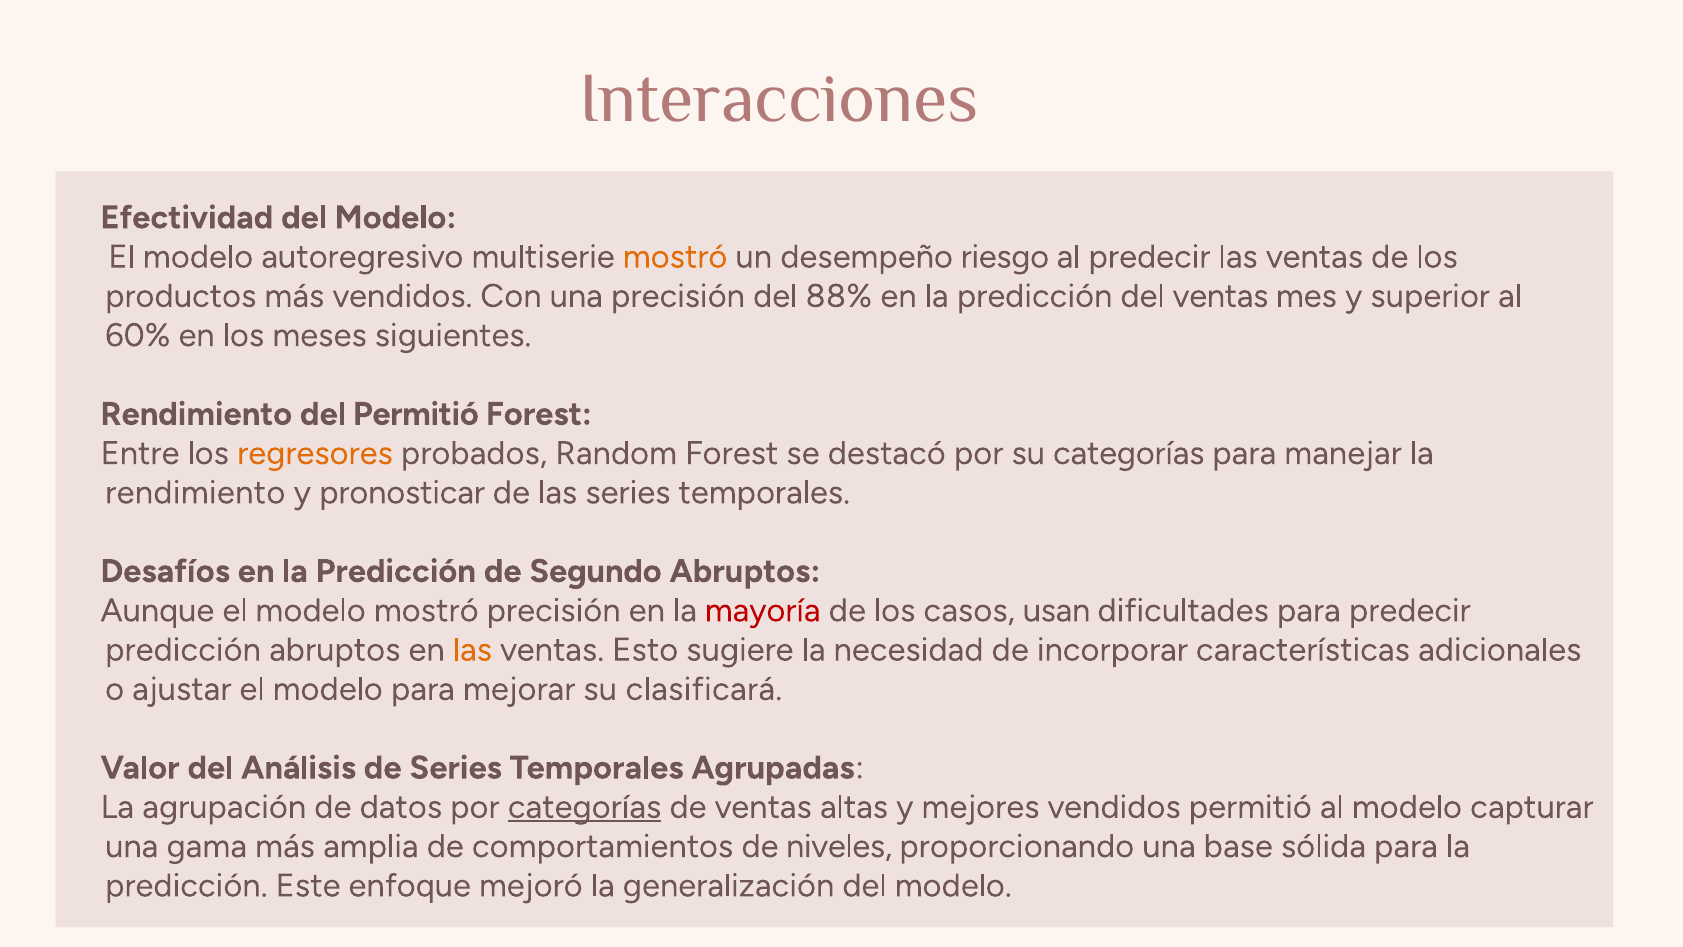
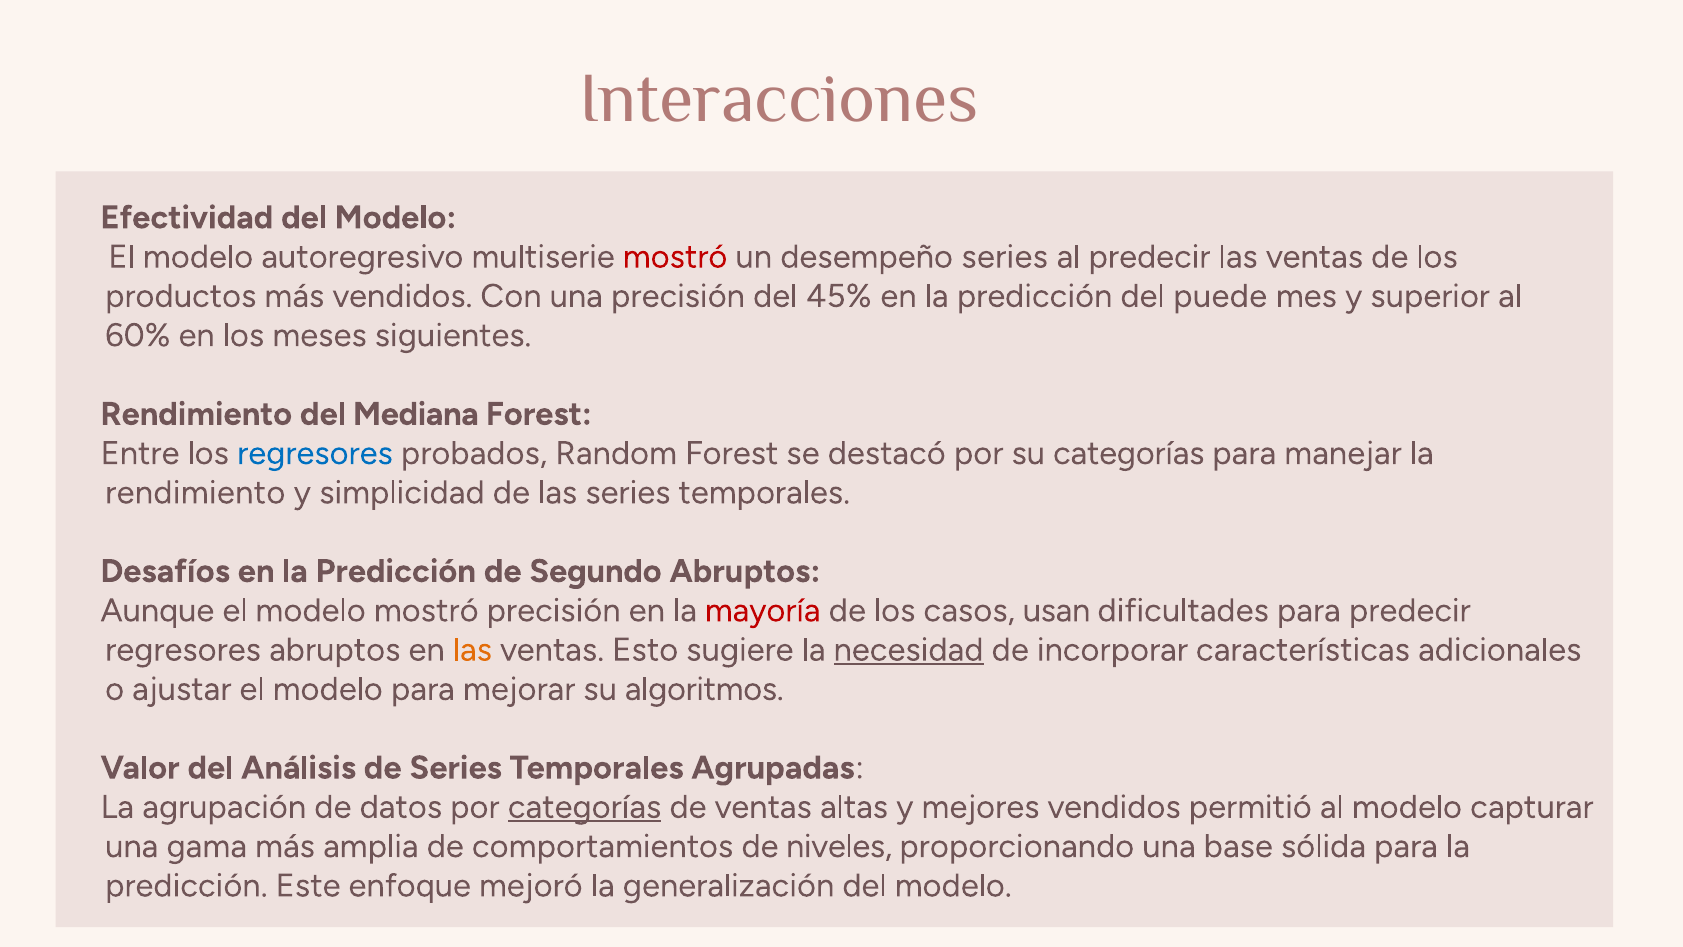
mostró colour: orange -> red (675, 257)
desempeño riesgo: riesgo -> series (1005, 257)
88%: 88% -> 45% (839, 296)
del ventas: ventas -> puede (1220, 296)
del Permitió: Permitió -> Mediana (416, 414)
regresores colour: orange -> blue (315, 453)
pronosticar: pronosticar -> simplicidad (402, 492)
predicción: predicción -> regresores (183, 650)
necesidad underline: none -> present (909, 650)
clasificará: clasificará -> algoritmos (704, 689)
